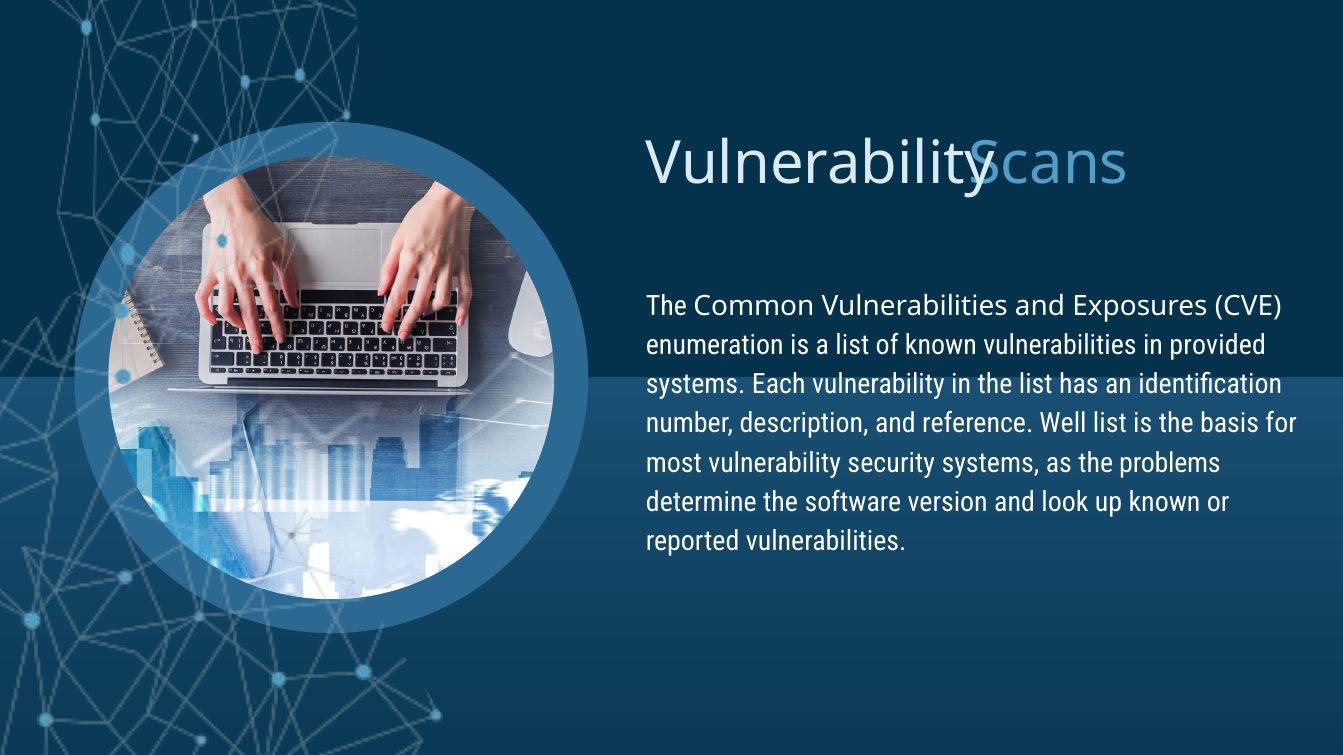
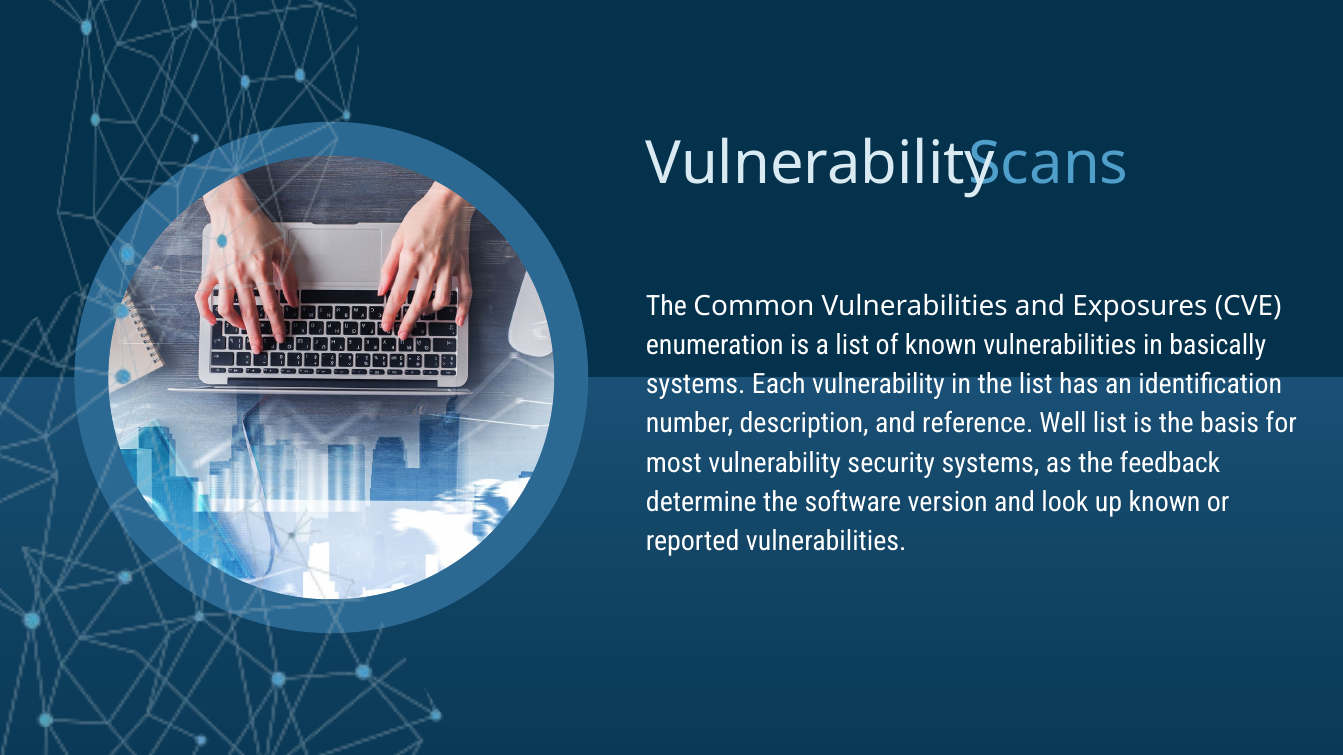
provided: provided -> basically (1218, 346)
problems: problems -> feedback (1170, 463)
